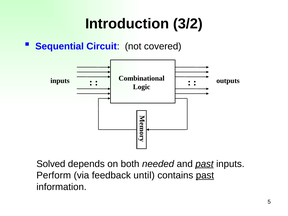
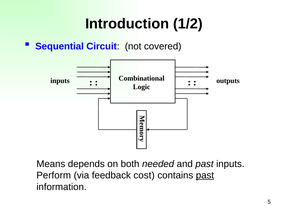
3/2: 3/2 -> 1/2 (188, 24)
Solved: Solved -> Means (51, 164)
past underline: present -> none (204, 164)
until: until -> cost (144, 175)
